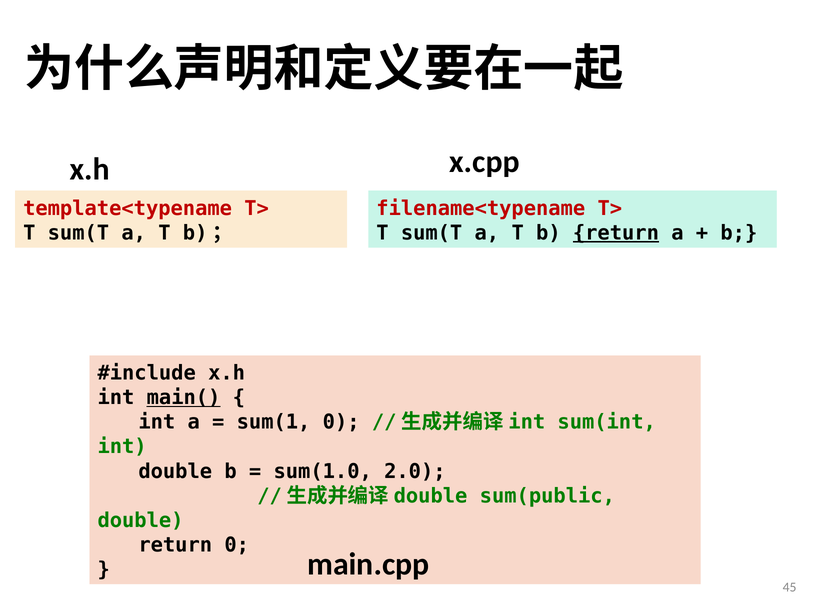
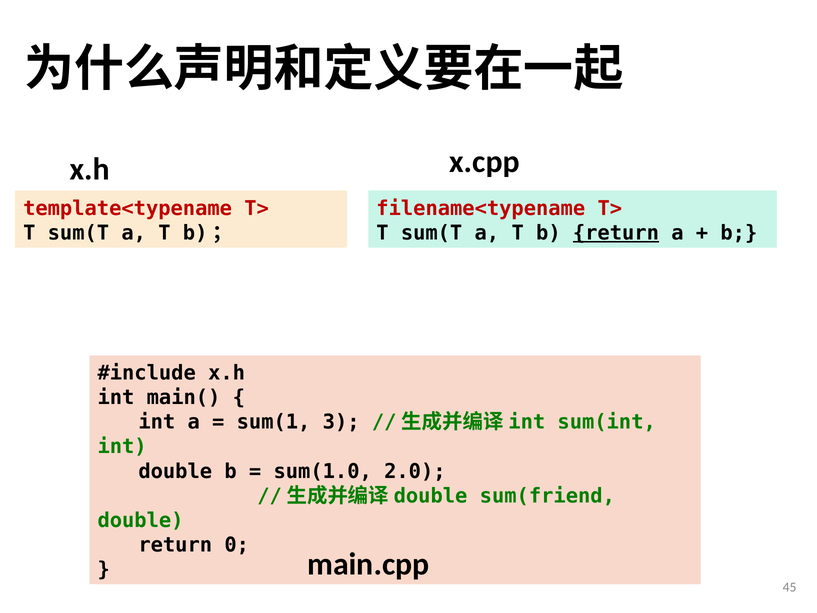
main( underline: present -> none (184, 398)
sum(1 0: 0 -> 3 (341, 422)
sum(public: sum(public -> sum(friend (547, 496)
